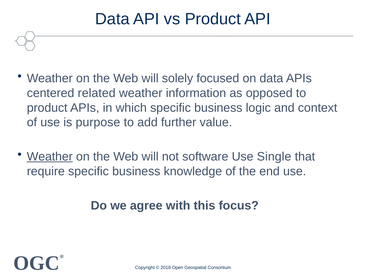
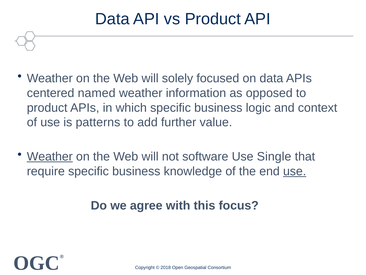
related: related -> named (97, 93)
purpose: purpose -> patterns (98, 122)
use underline: none -> present (295, 171)
